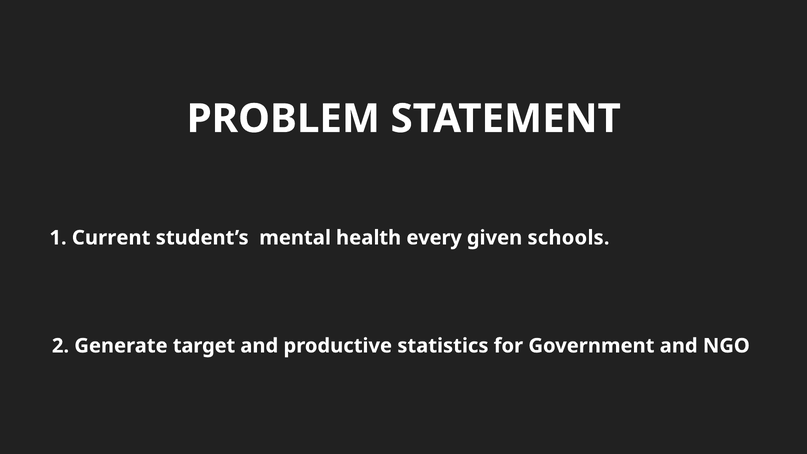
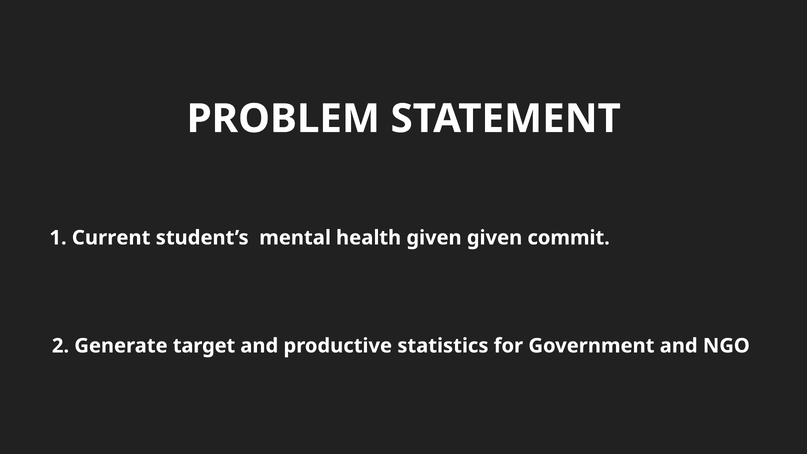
health every: every -> given (434, 238)
schools: schools -> commit (569, 238)
